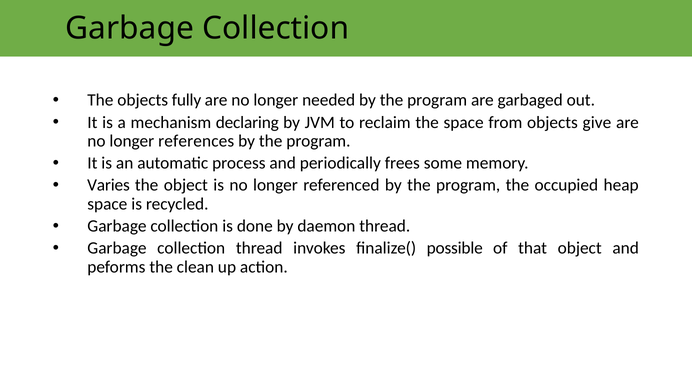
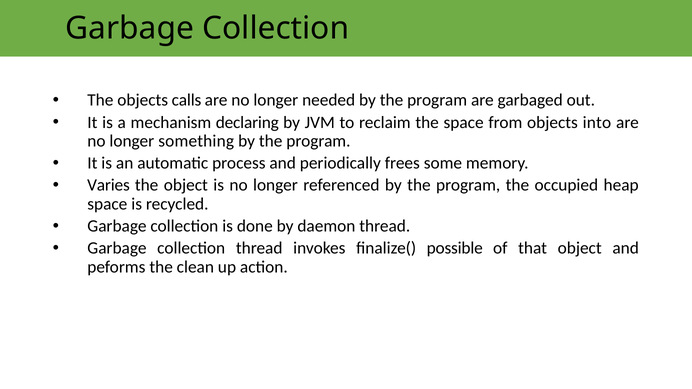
fully: fully -> calls (187, 100)
give: give -> into (597, 122)
references: references -> something (196, 141)
